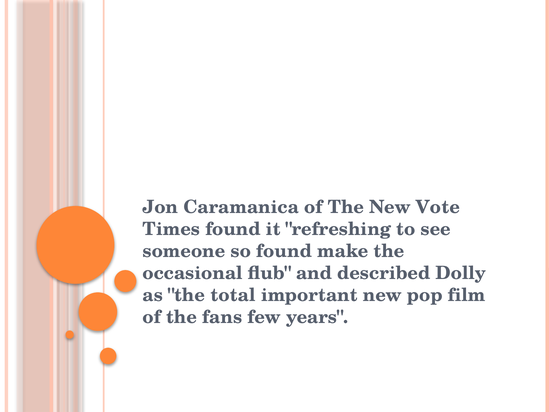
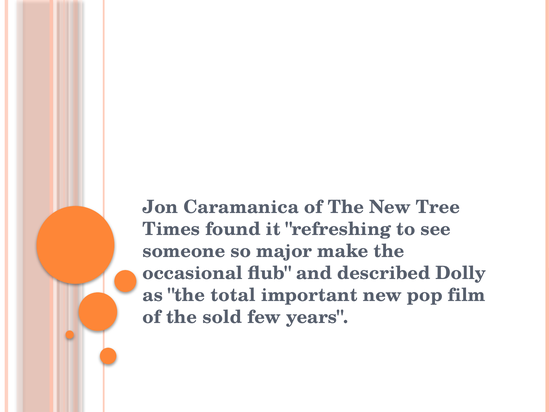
Vote: Vote -> Tree (438, 207)
so found: found -> major (284, 251)
fans: fans -> sold (222, 317)
